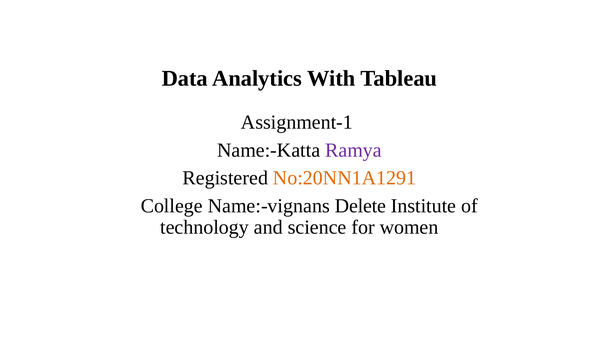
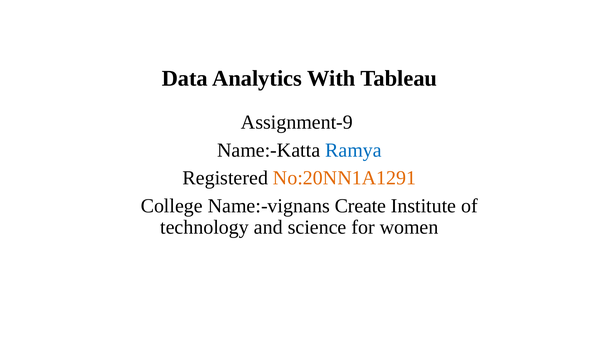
Assignment-1: Assignment-1 -> Assignment-9 (297, 122)
Ramya colour: purple -> blue (353, 150)
Delete: Delete -> Create (360, 206)
